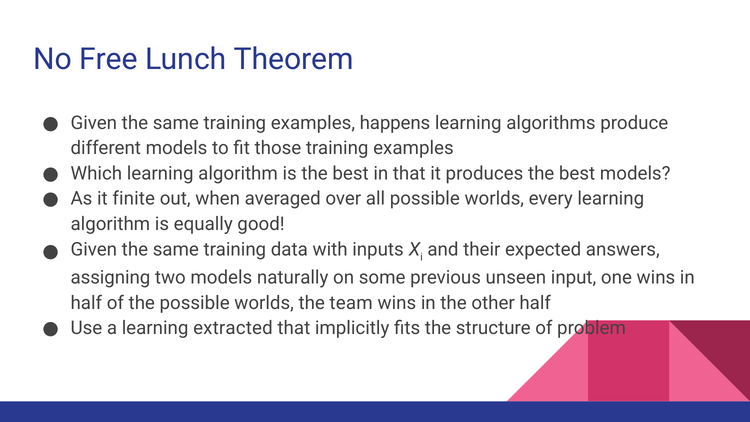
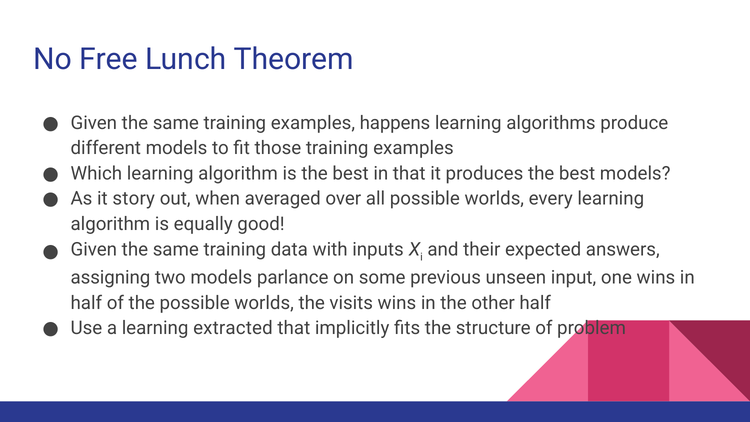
finite: finite -> story (134, 199)
naturally: naturally -> parlance (293, 278)
team: team -> visits (351, 303)
